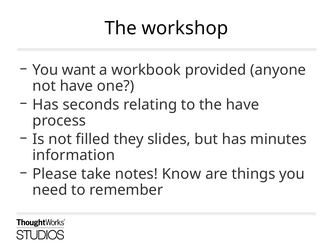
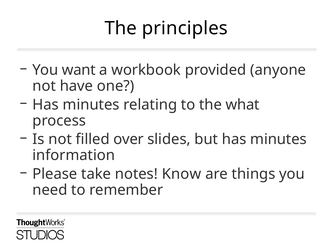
workshop: workshop -> principles (185, 28)
seconds: seconds -> minutes (91, 105)
the have: have -> what (243, 105)
they: they -> over (129, 139)
